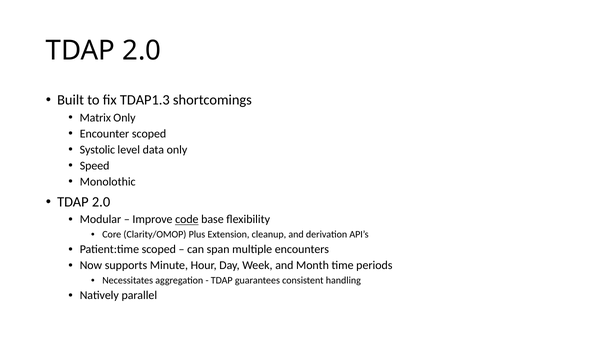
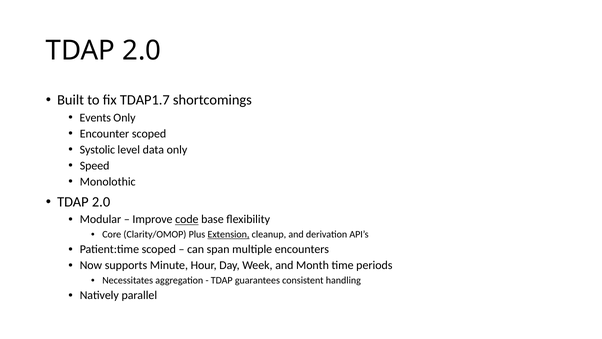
TDAP1.3: TDAP1.3 -> TDAP1.7 (145, 100)
Matrix: Matrix -> Events (95, 117)
Extension underline: none -> present (228, 234)
